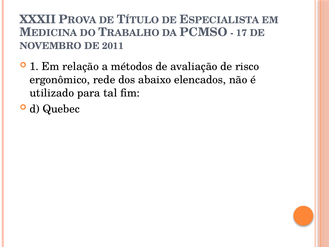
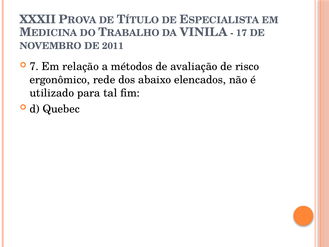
PCMSO: PCMSO -> VINILA (204, 32)
1: 1 -> 7 (34, 67)
